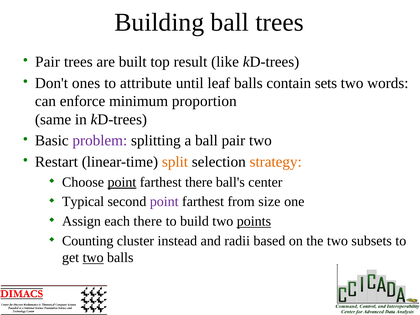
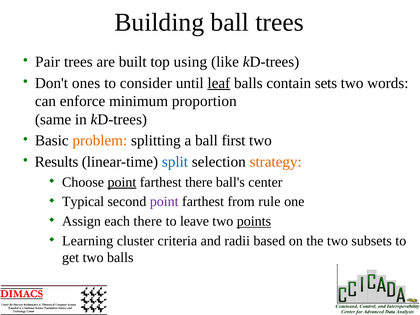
result: result -> using (190, 62)
attribute: attribute -> consider (146, 83)
leaf underline: none -> present (219, 83)
problem colour: purple -> orange (100, 141)
ball pair: pair -> first (233, 141)
Restart: Restart -> Results (57, 162)
split colour: orange -> blue (175, 162)
size: size -> rule (269, 202)
build: build -> leave (195, 221)
Counting: Counting -> Learning (88, 241)
instead: instead -> criteria (177, 241)
two underline: present -> none (93, 258)
